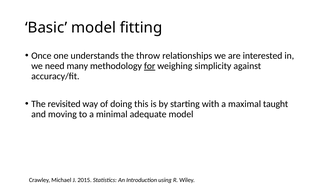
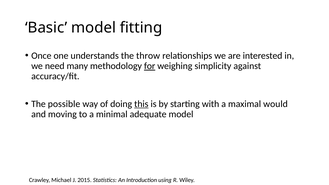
revisited: revisited -> possible (64, 104)
this underline: none -> present (141, 104)
taught: taught -> would (275, 104)
